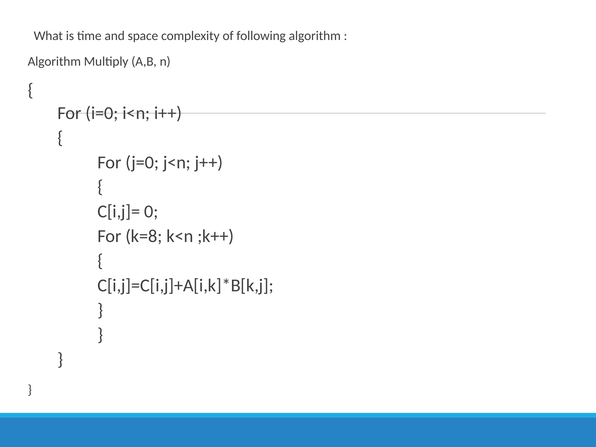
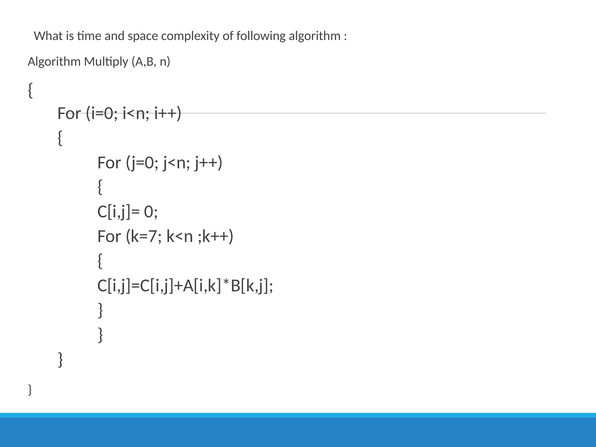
k=8: k=8 -> k=7 (144, 236)
